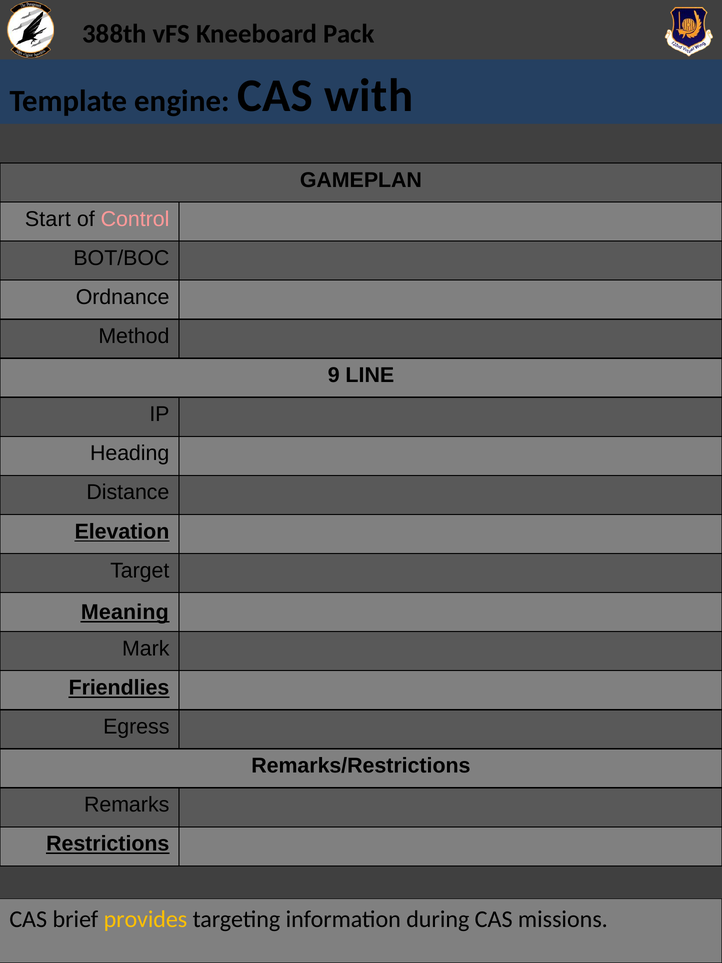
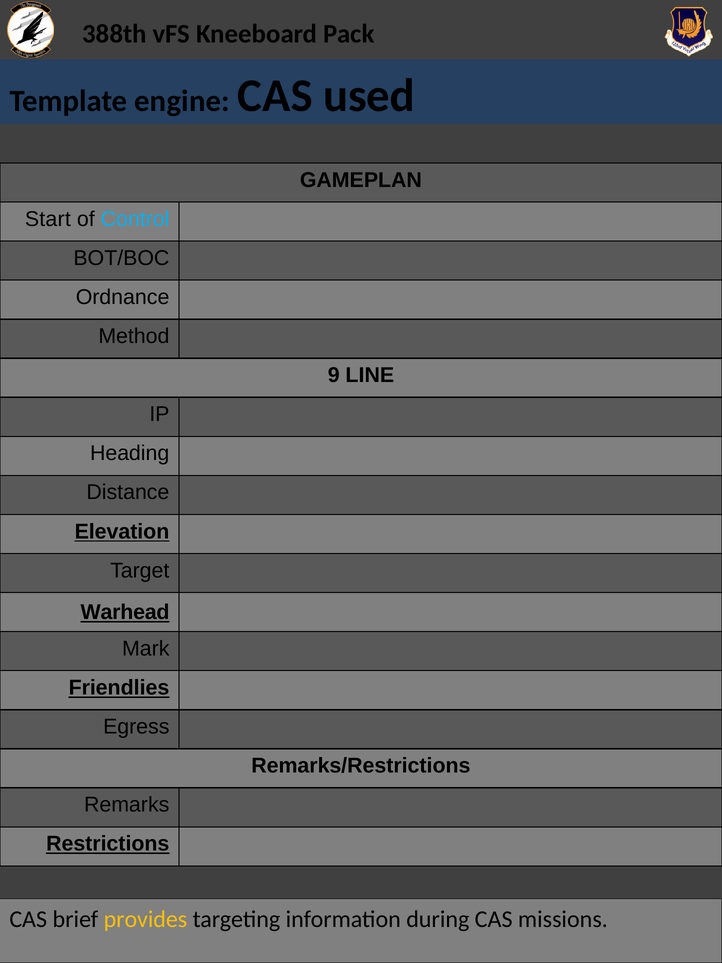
with: with -> used (369, 96)
Control colour: pink -> light blue (135, 219)
Meaning: Meaning -> Warhead (125, 612)
